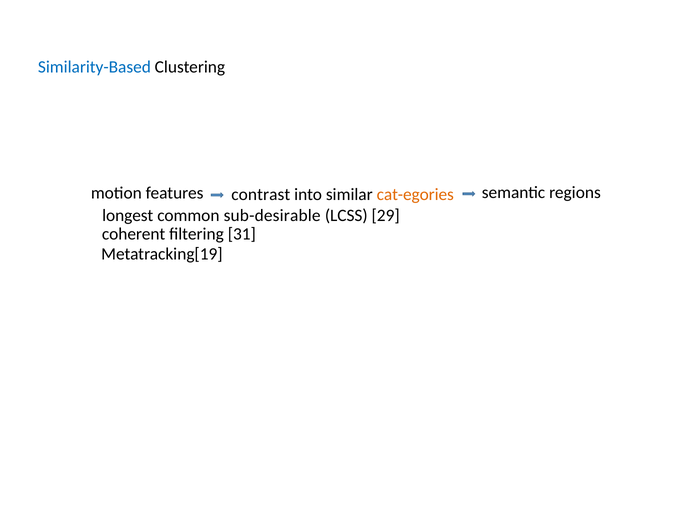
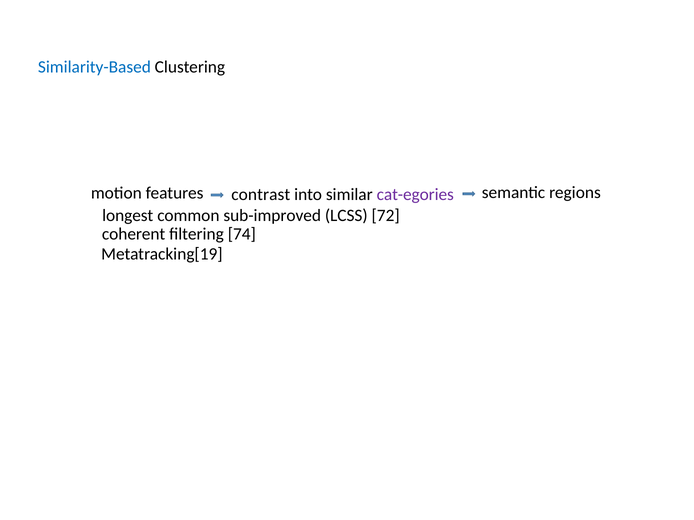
cat-egories colour: orange -> purple (415, 194)
sub-desirable: sub-desirable -> sub-improved (272, 216)
29: 29 -> 72 (386, 216)
31: 31 -> 74 (242, 234)
